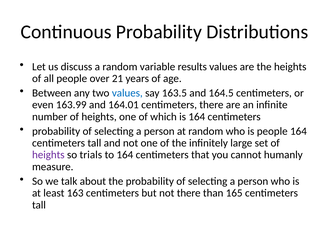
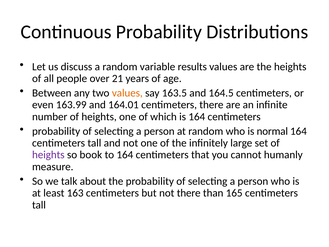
values colour: blue -> orange (127, 93)
is people: people -> normal (272, 131)
trials: trials -> book (91, 155)
